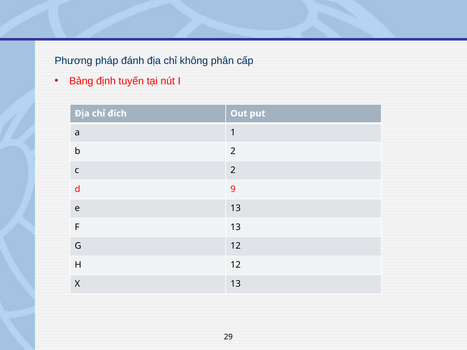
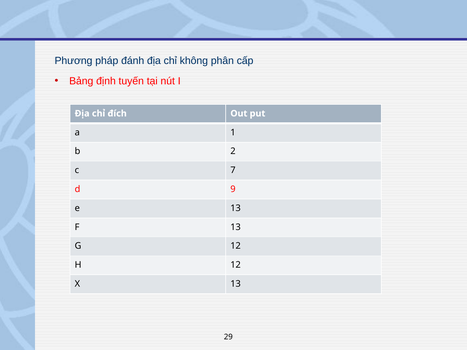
c 2: 2 -> 7 (233, 170)
